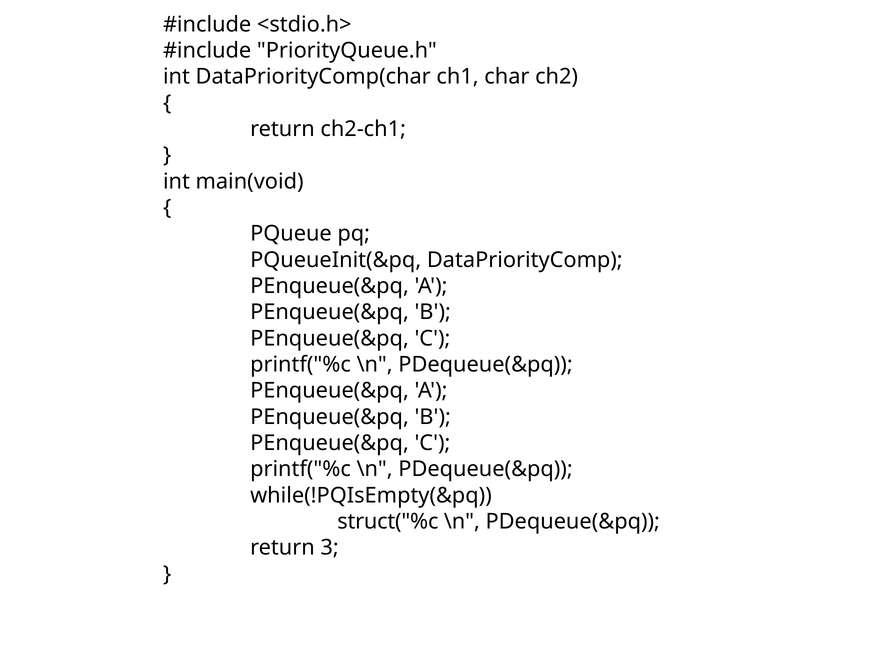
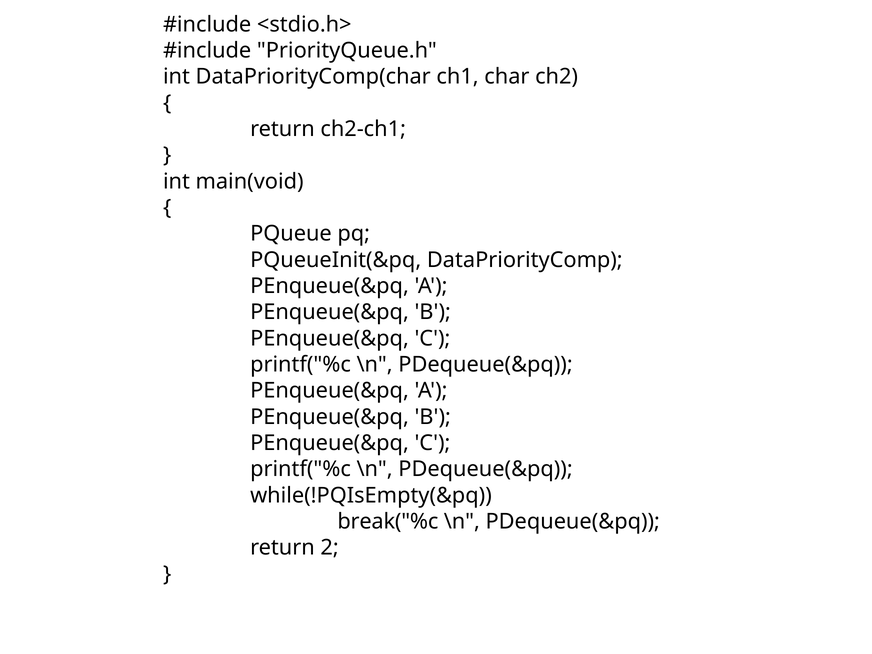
struct("%c: struct("%c -> break("%c (388, 521)
3: 3 -> 2 (330, 548)
